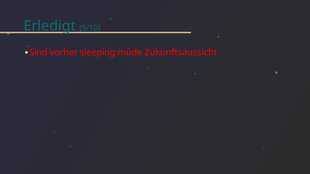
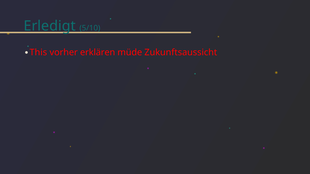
Sind: Sind -> This (38, 52)
sleeping: sleeping -> erklären (98, 52)
